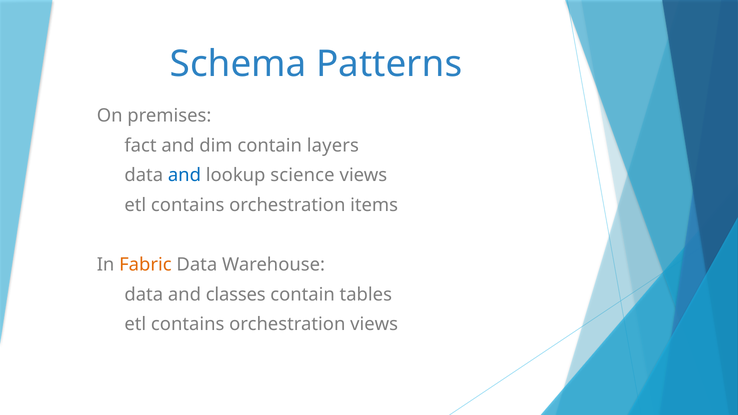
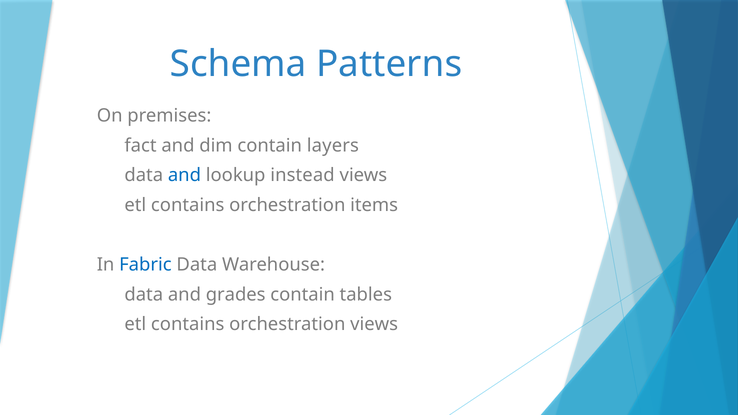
science: science -> instead (302, 175)
Fabric colour: orange -> blue (145, 265)
classes: classes -> grades (236, 295)
